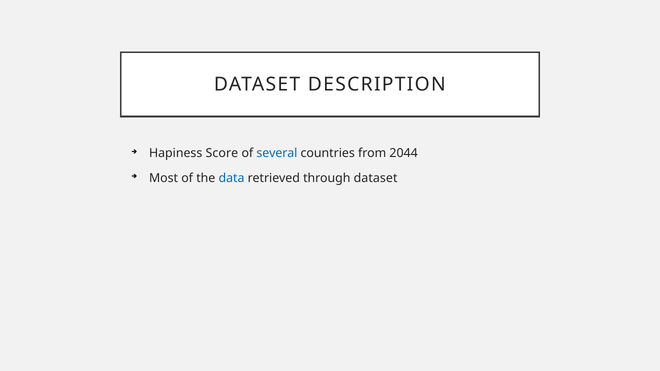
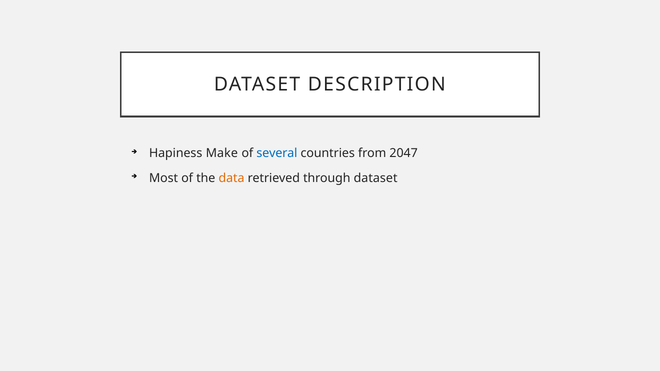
Score: Score -> Make (222, 154)
2044: 2044 -> 2047 (404, 154)
data colour: blue -> orange (232, 178)
